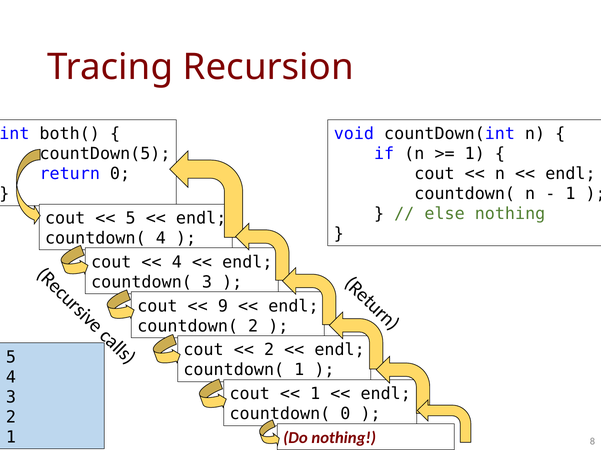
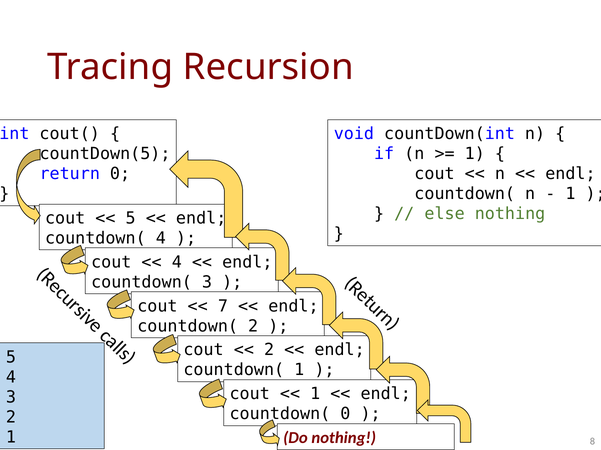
both(: both( -> cout( (70, 134)
9: 9 -> 7 (223, 307)
